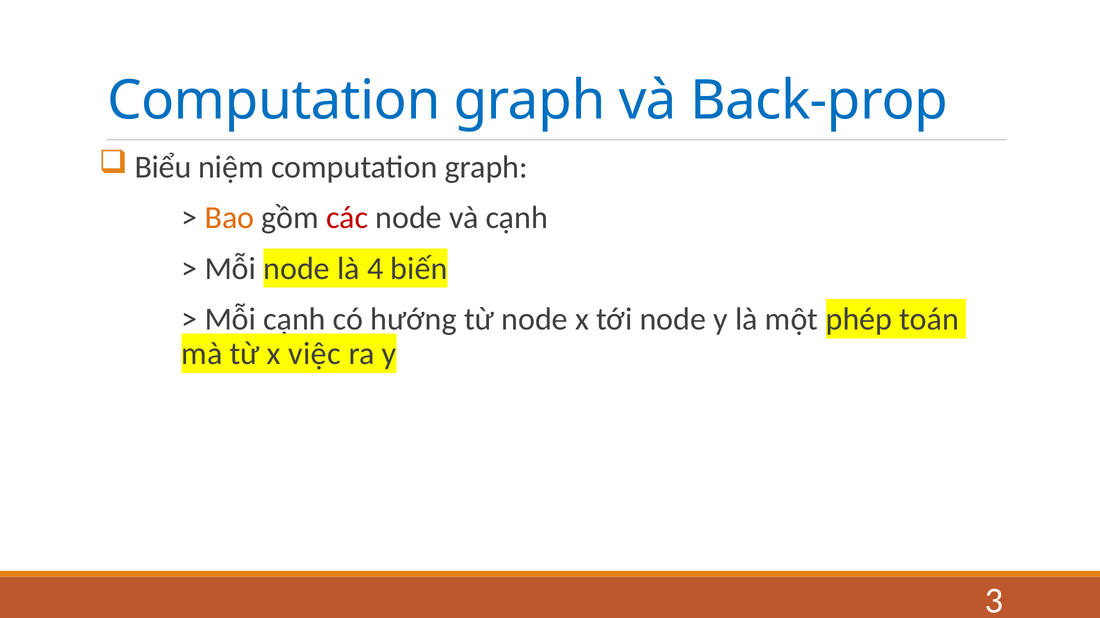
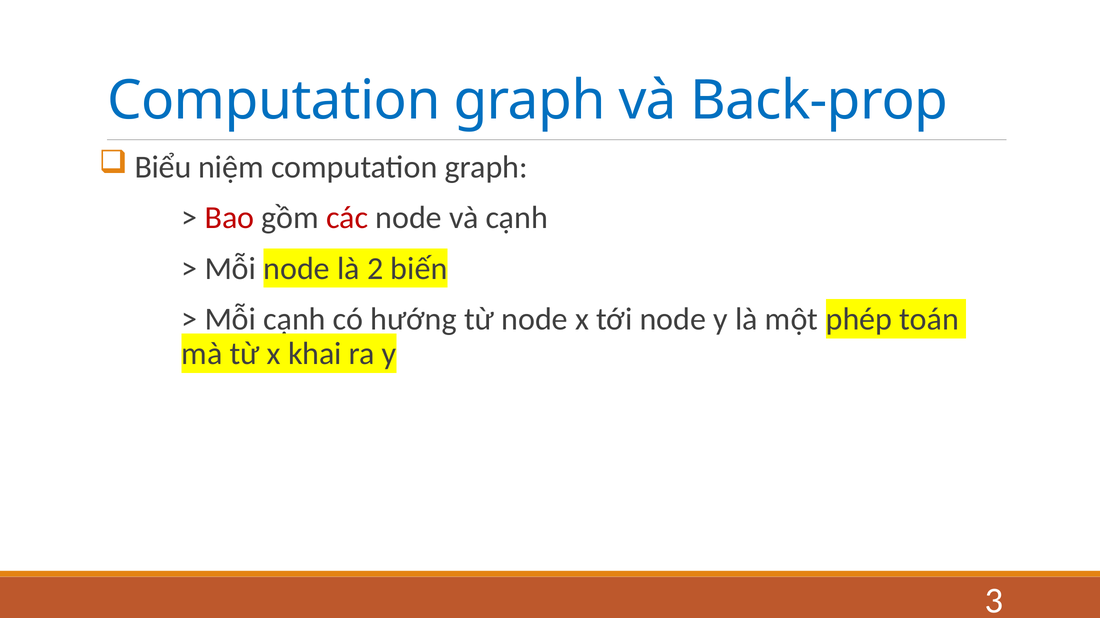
Bao colour: orange -> red (229, 218)
4: 4 -> 2 (375, 269)
việc: việc -> khai (315, 354)
